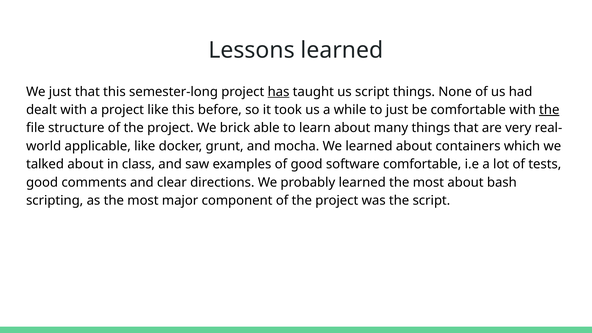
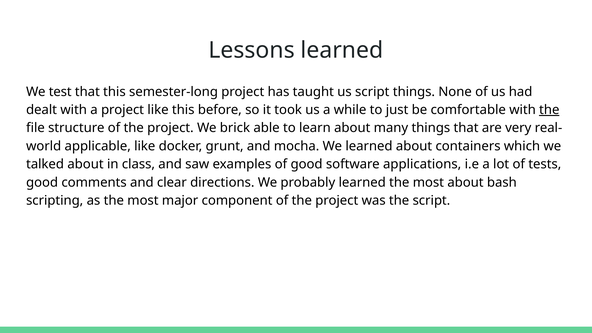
We just: just -> test (60, 92)
has underline: present -> none (279, 92)
software comfortable: comfortable -> applications (422, 164)
